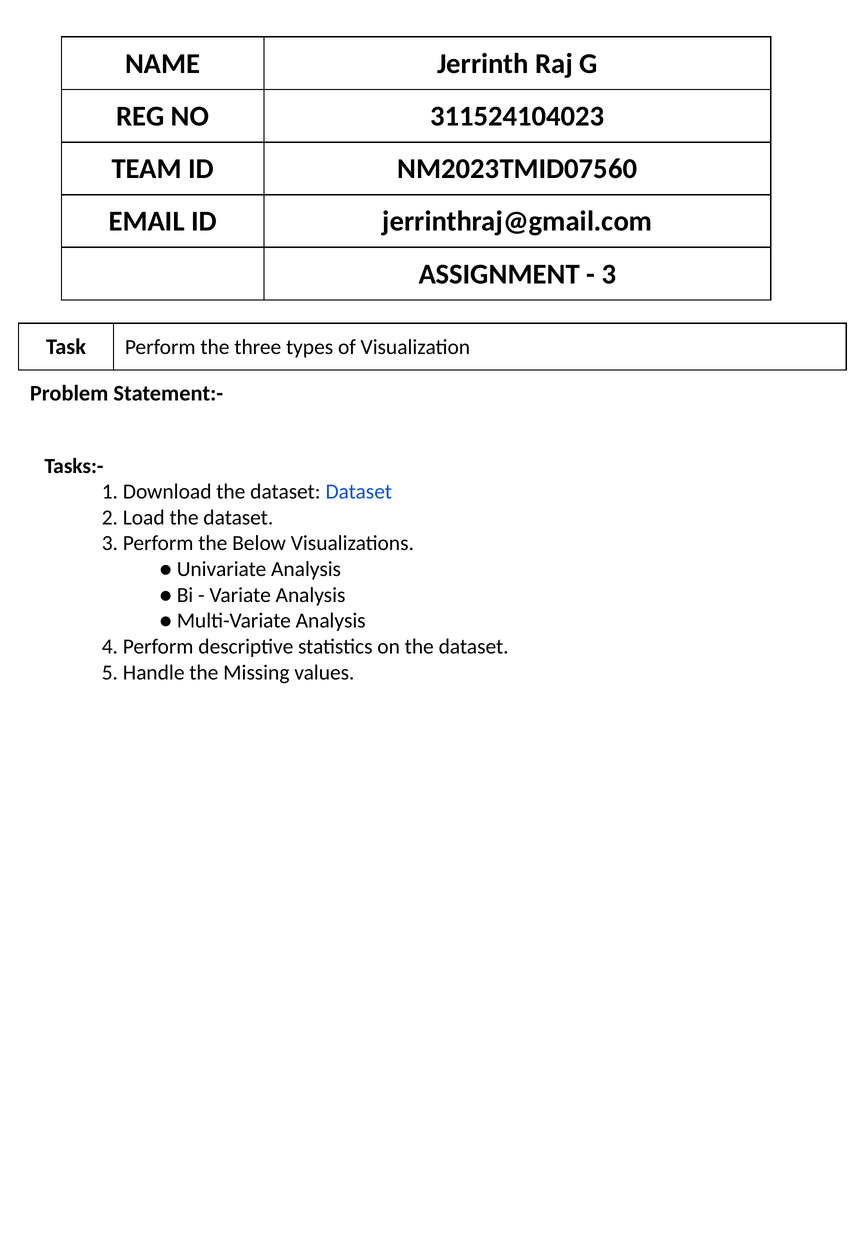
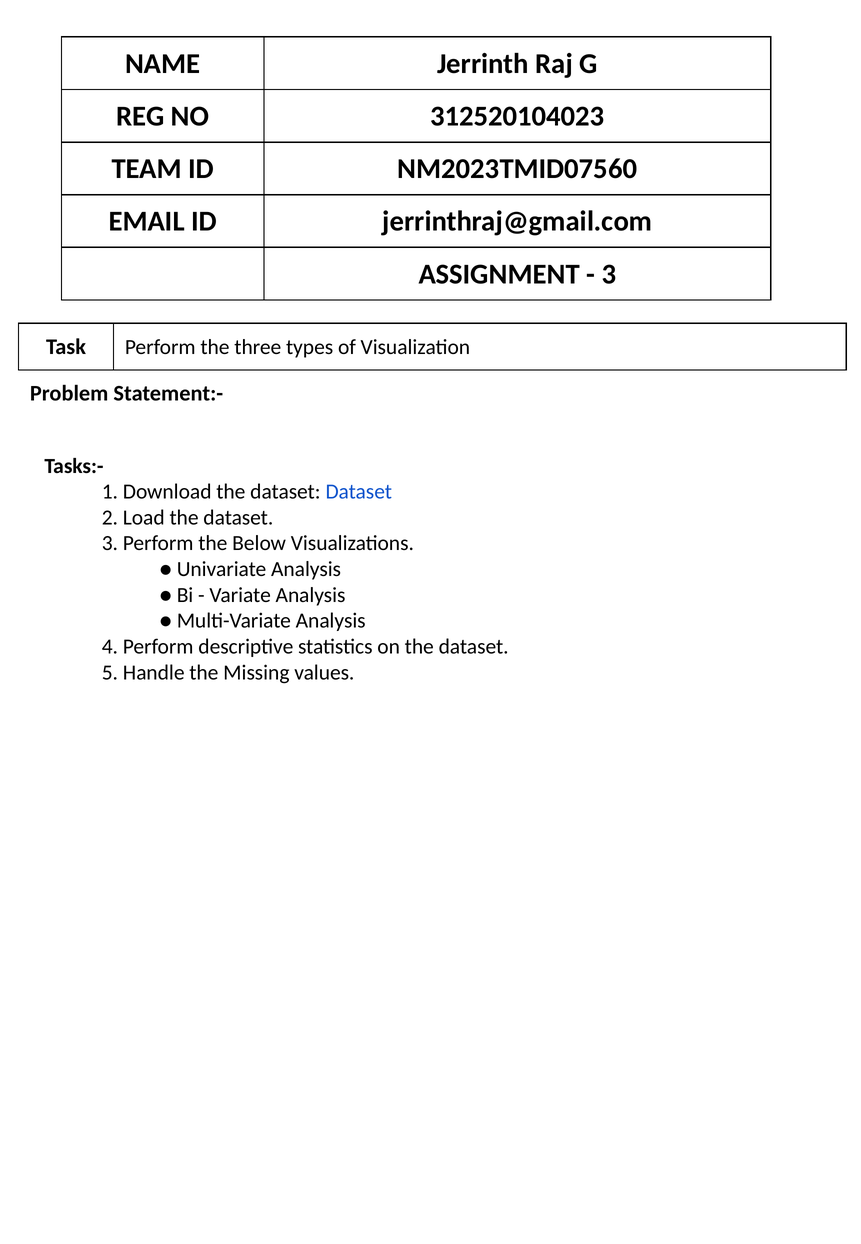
311524104023: 311524104023 -> 312520104023 (517, 116)
